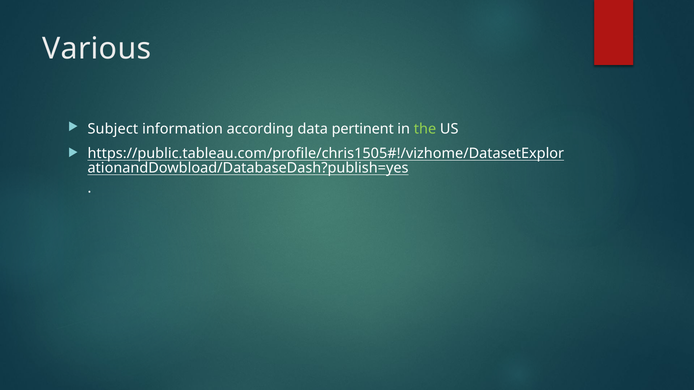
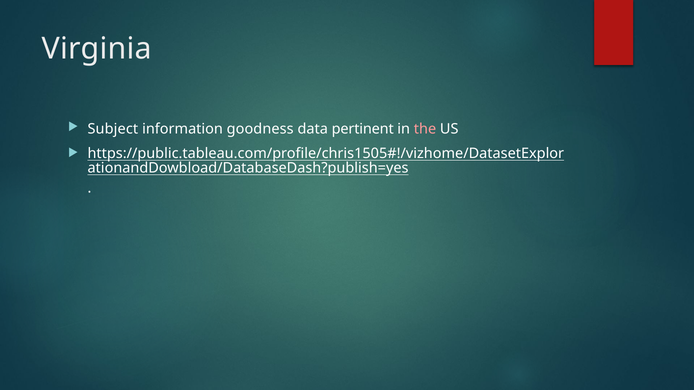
Various: Various -> Virginia (97, 49)
according: according -> goodness (260, 129)
the colour: light green -> pink (425, 129)
